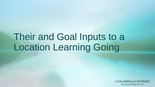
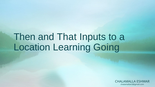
Their: Their -> Then (25, 37)
Goal: Goal -> That (67, 37)
